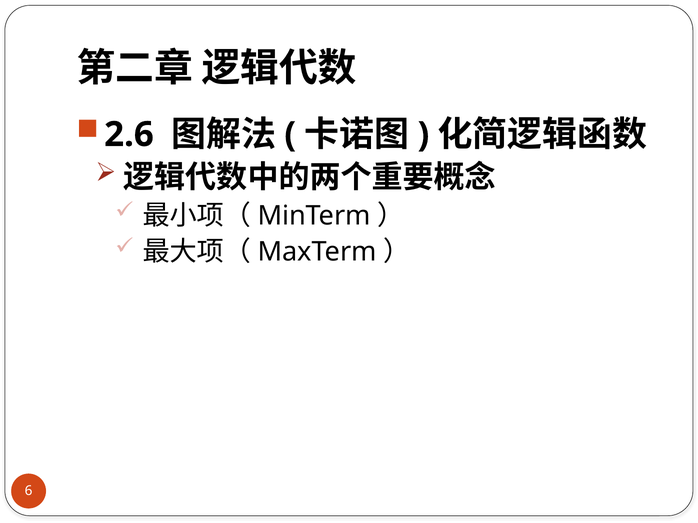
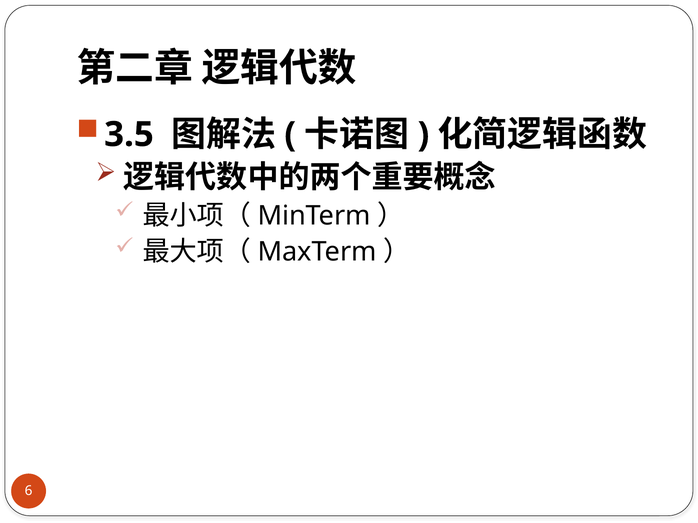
2.6: 2.6 -> 3.5 (129, 135)
